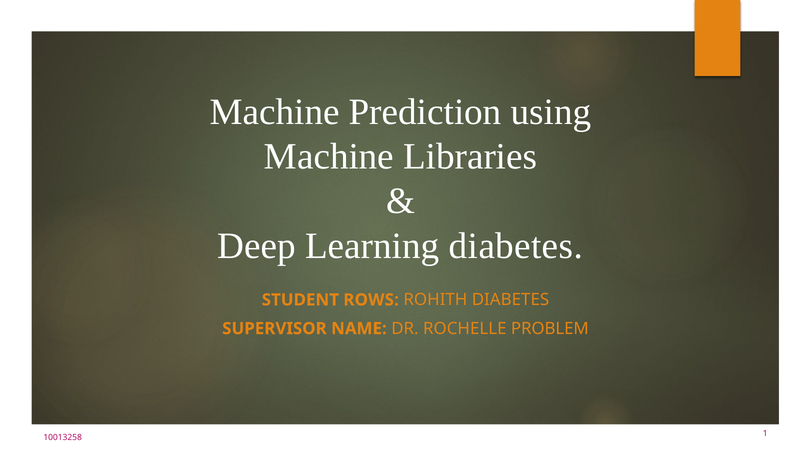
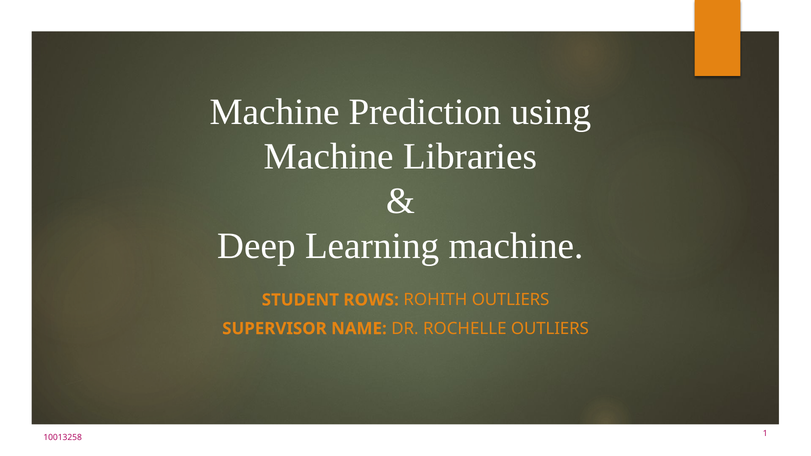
Learning diabetes: diabetes -> machine (516, 246)
ROHITH DIABETES: DIABETES -> OUTLIERS (511, 300)
ROCHELLE PROBLEM: PROBLEM -> OUTLIERS (550, 329)
